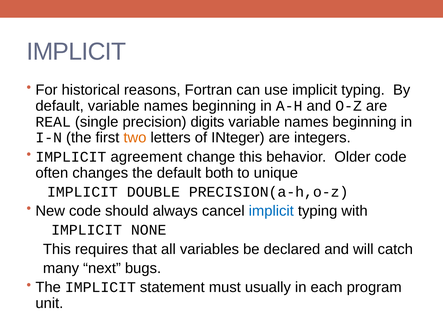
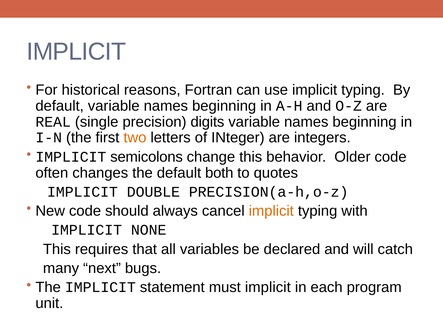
agreement: agreement -> semicolons (147, 157)
unique: unique -> quotes (276, 172)
implicit colour: blue -> orange (271, 211)
must usually: usually -> implicit (268, 287)
